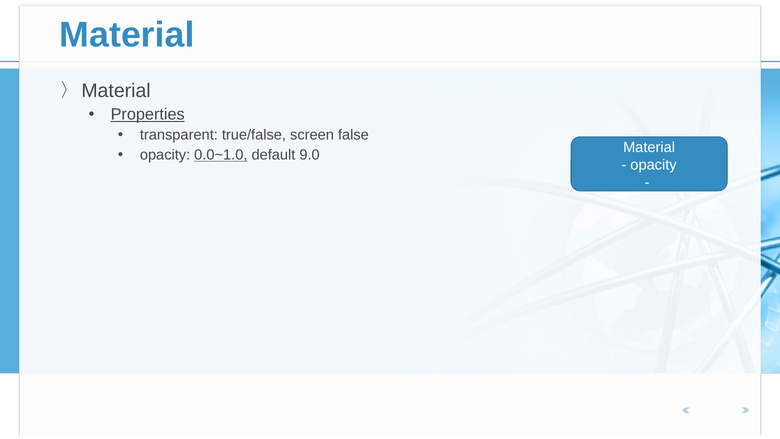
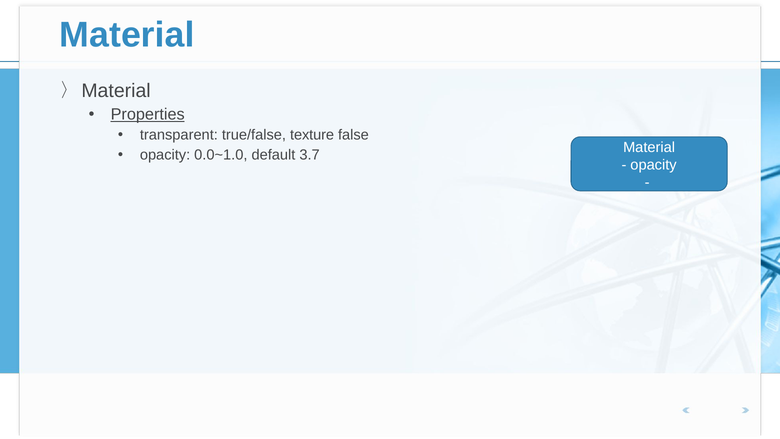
screen: screen -> texture (312, 135)
0.0~1.0 underline: present -> none (221, 155)
9.0: 9.0 -> 3.7 (310, 155)
